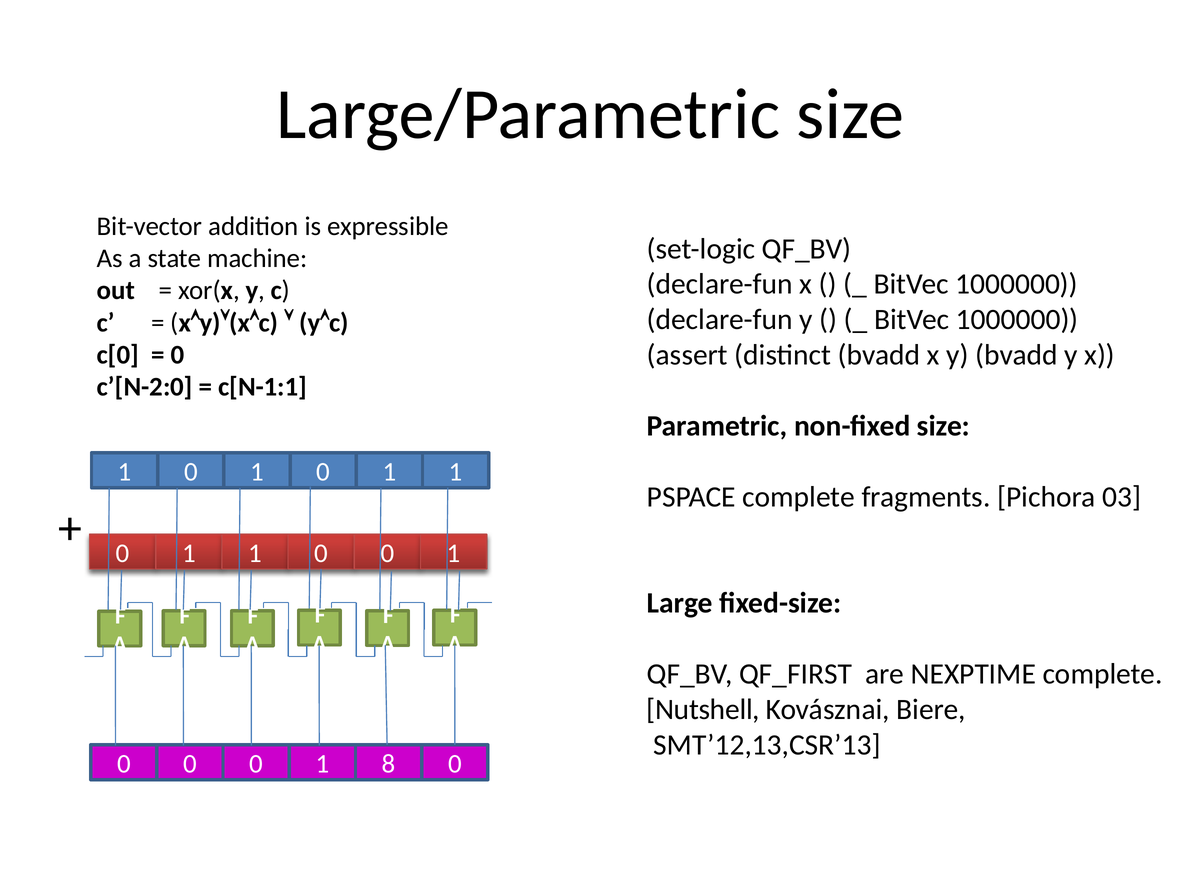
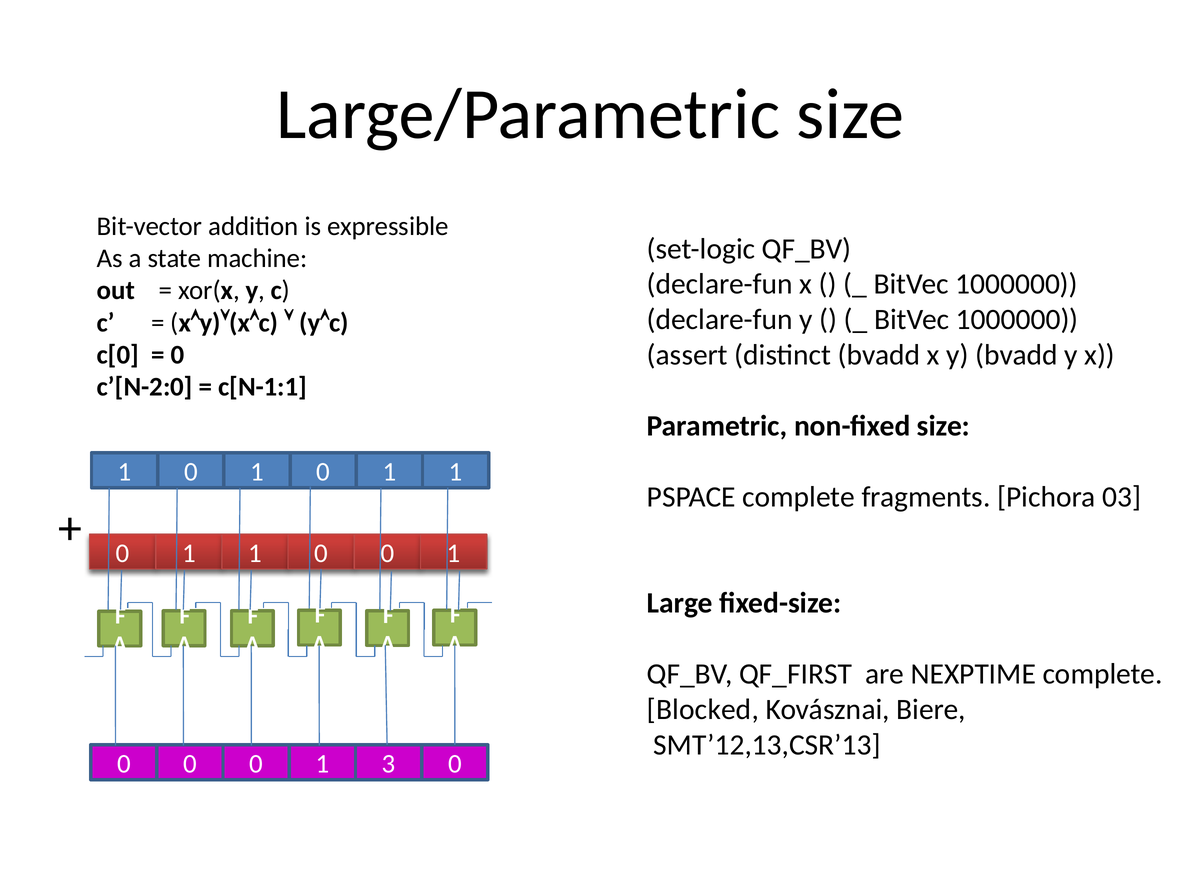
Nutshell: Nutshell -> Blocked (703, 709)
8: 8 -> 3 (389, 764)
